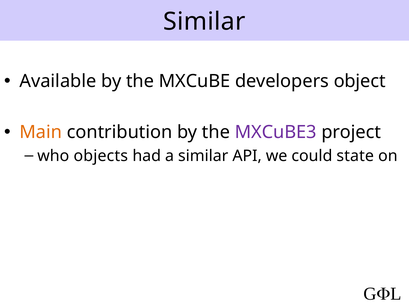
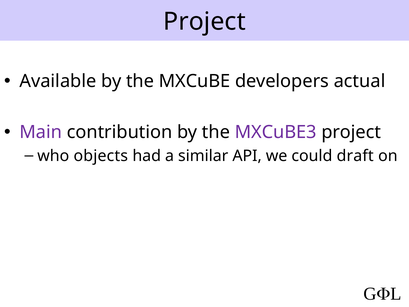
Similar: Similar -> Project (204, 21)
object: object -> actual (360, 81)
Main colour: orange -> purple (41, 132)
state: state -> draft (355, 156)
